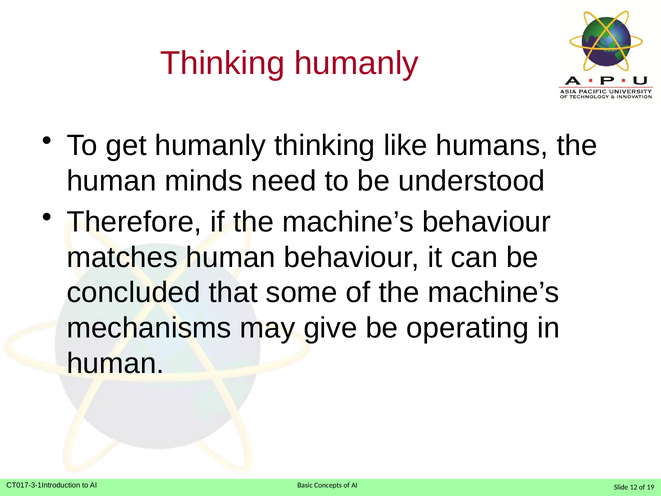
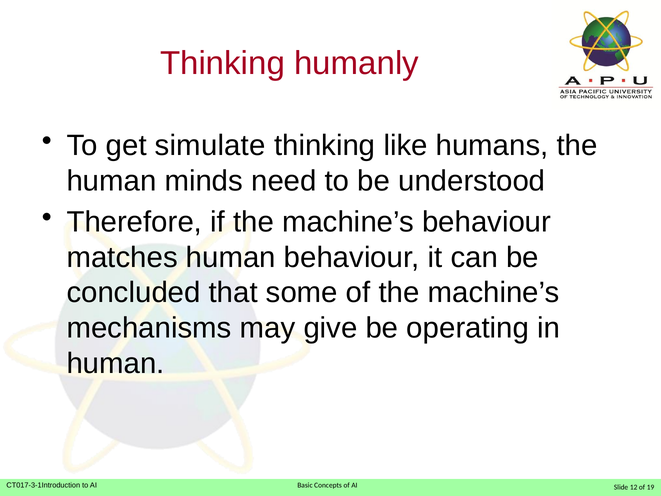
get humanly: humanly -> simulate (210, 146)
